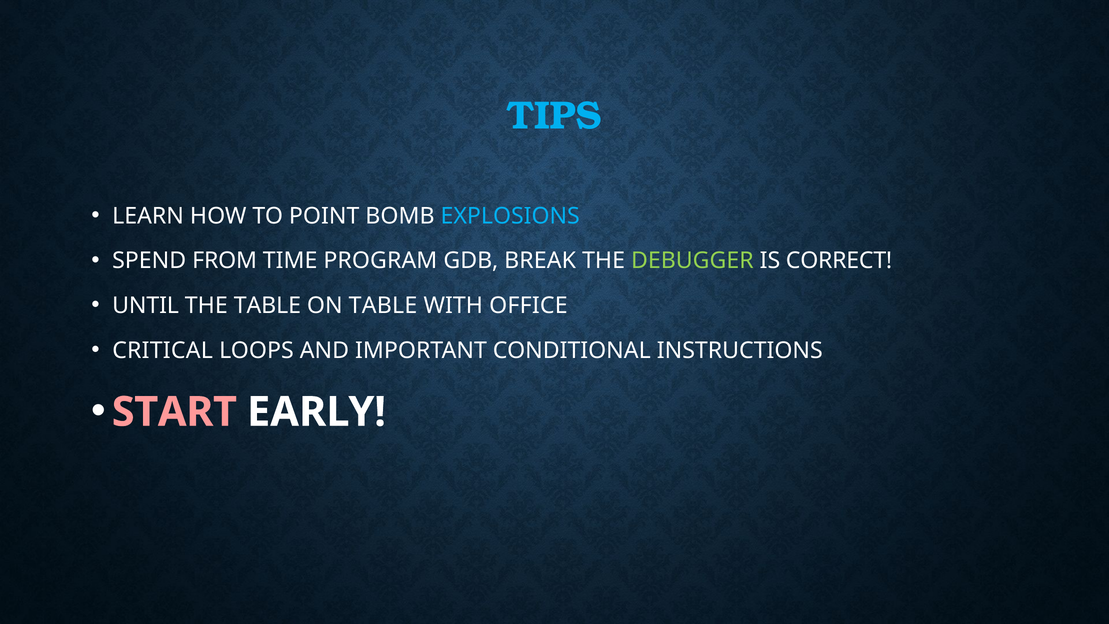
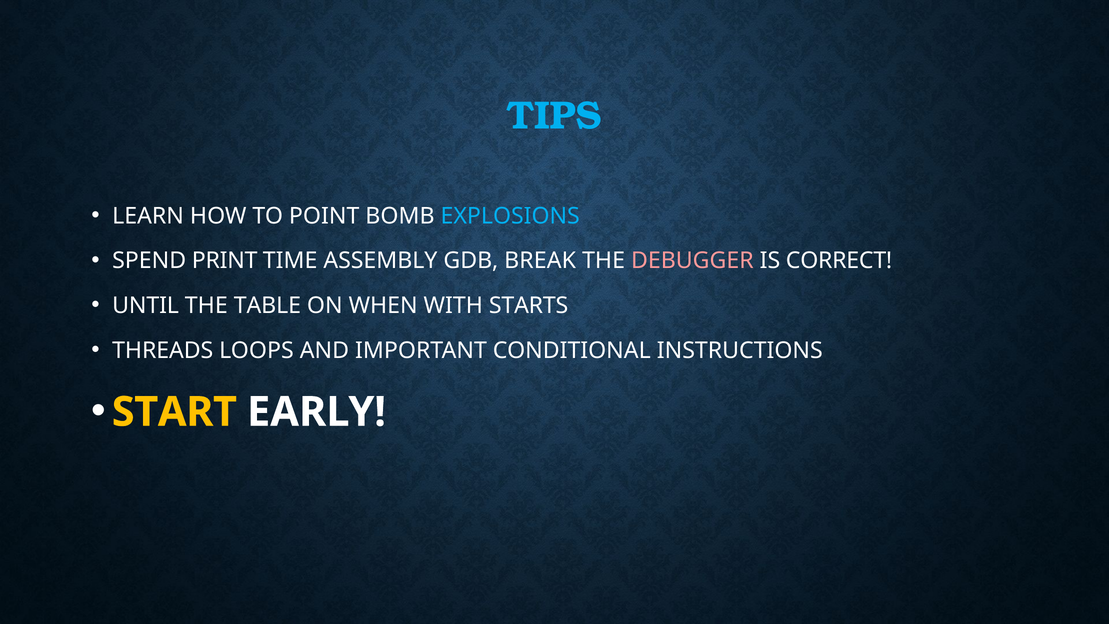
FROM: FROM -> PRINT (225, 261)
PROGRAM: PROGRAM -> ASSEMBLY (380, 261)
DEBUGGER colour: light green -> pink (692, 261)
ON TABLE: TABLE -> WHEN (383, 305)
OFFICE: OFFICE -> STARTS (529, 305)
CRITICAL: CRITICAL -> THREADS (163, 350)
START colour: pink -> yellow (174, 412)
